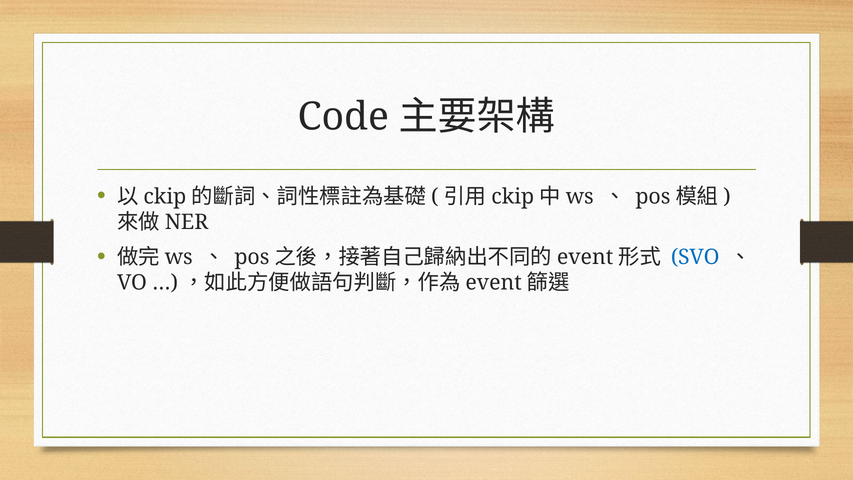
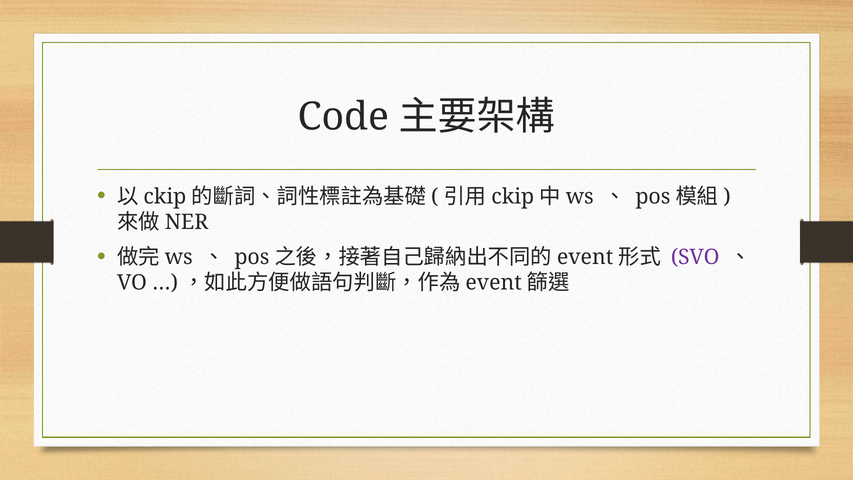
SVO colour: blue -> purple (695, 257)
